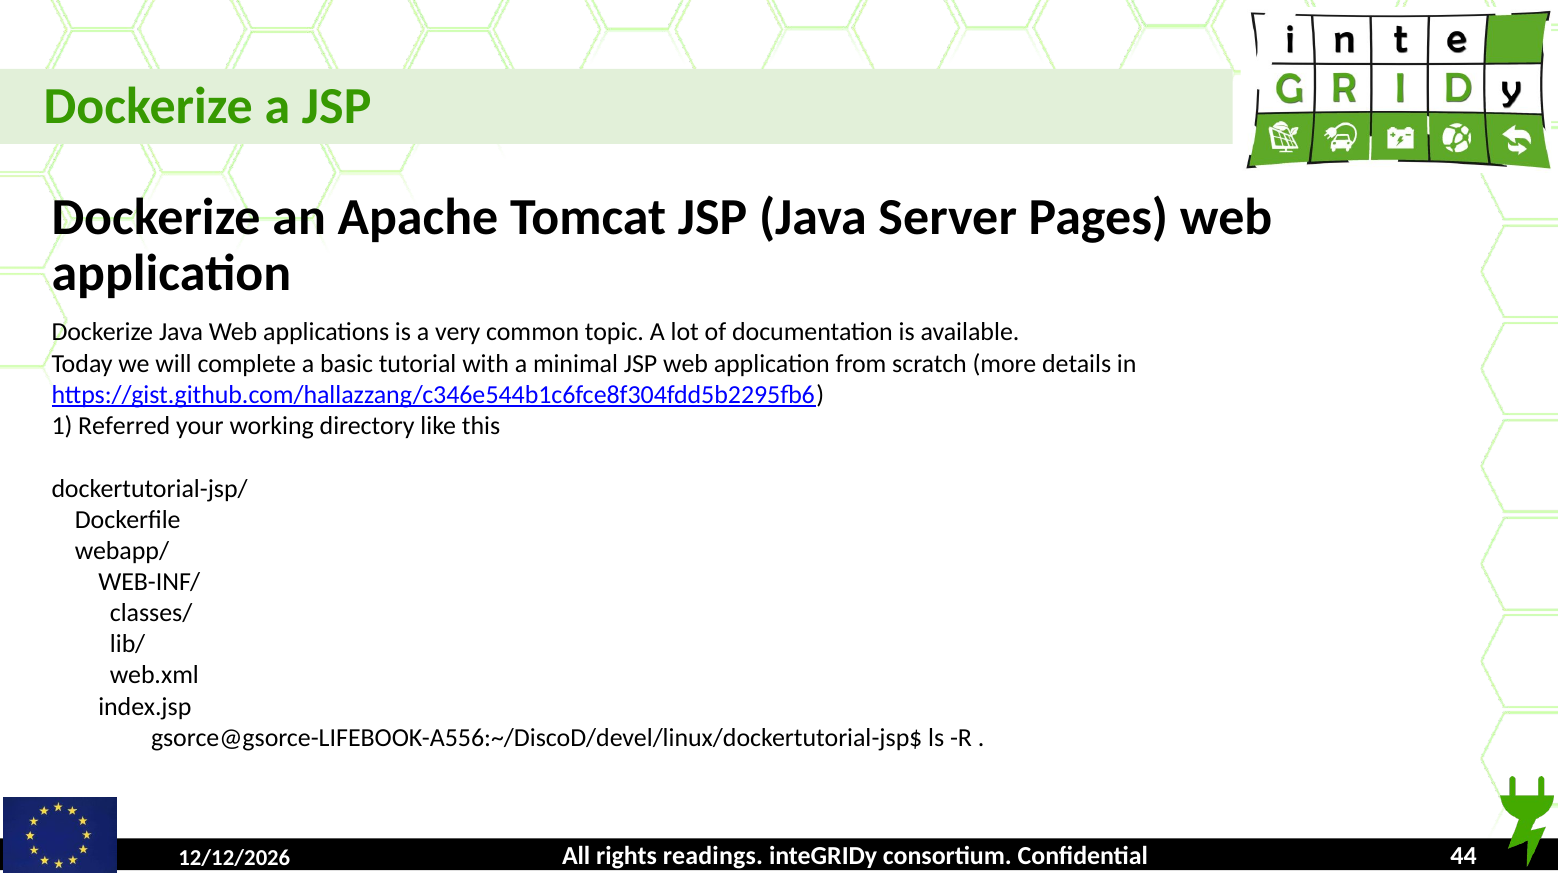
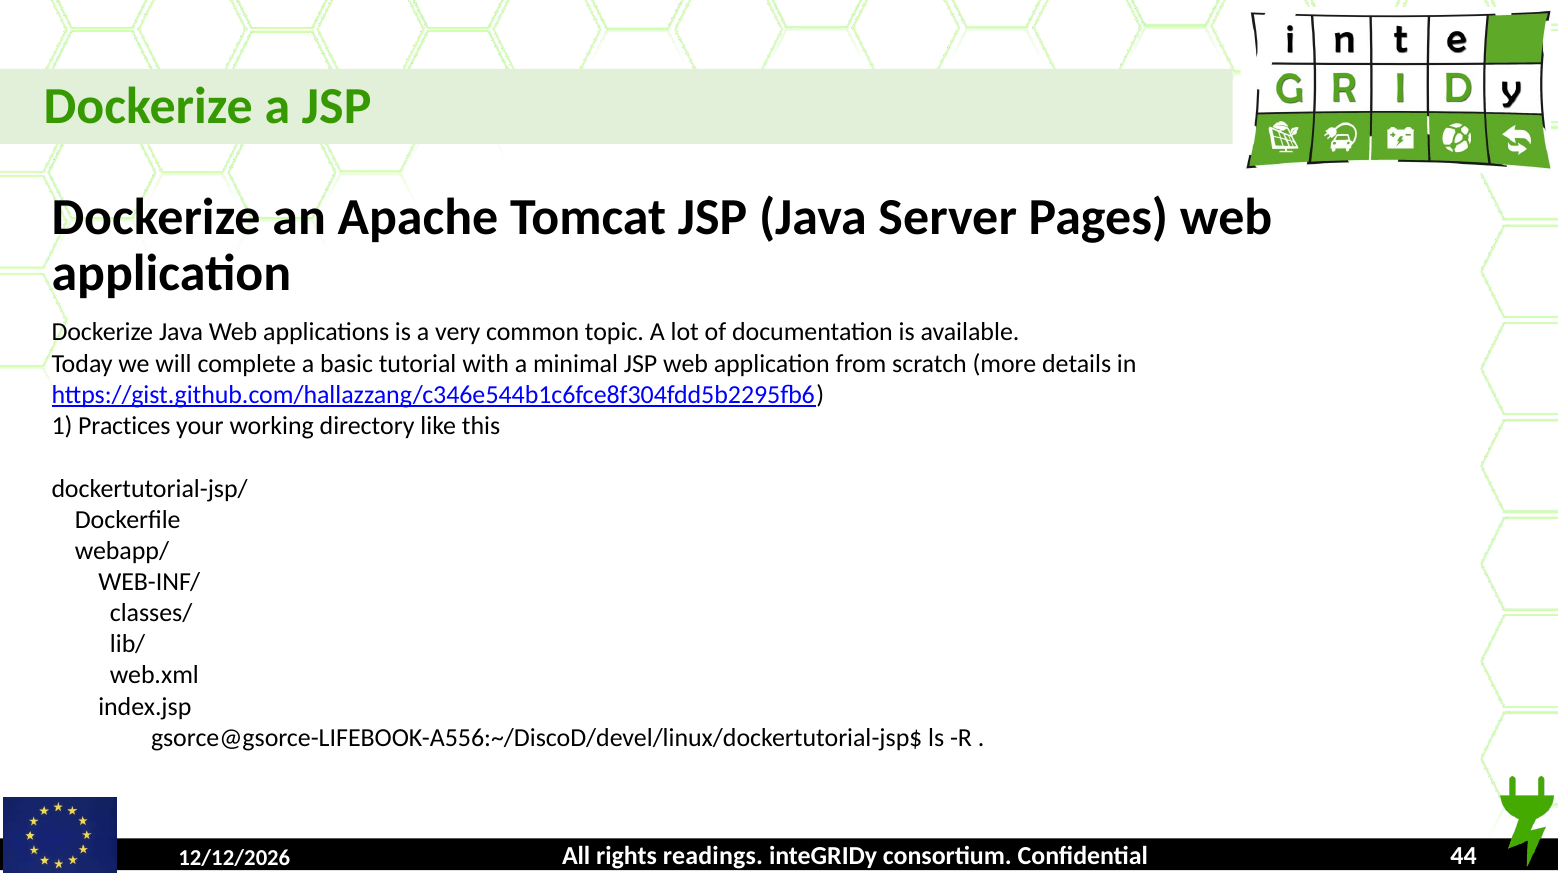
Referred: Referred -> Practices (124, 427)
